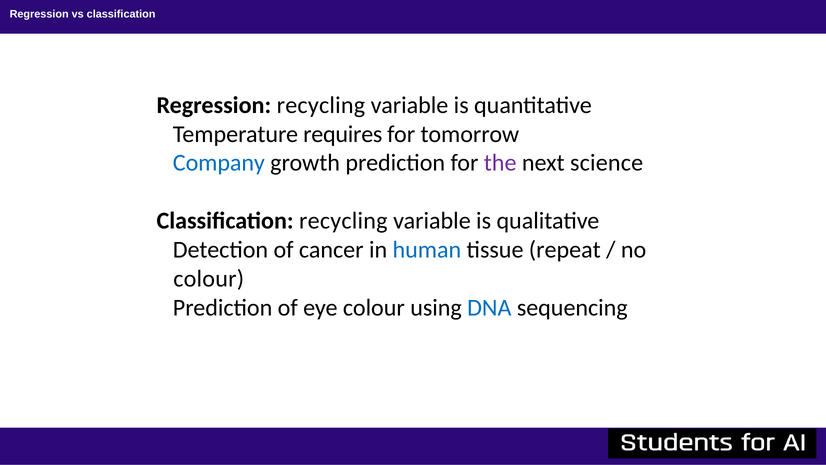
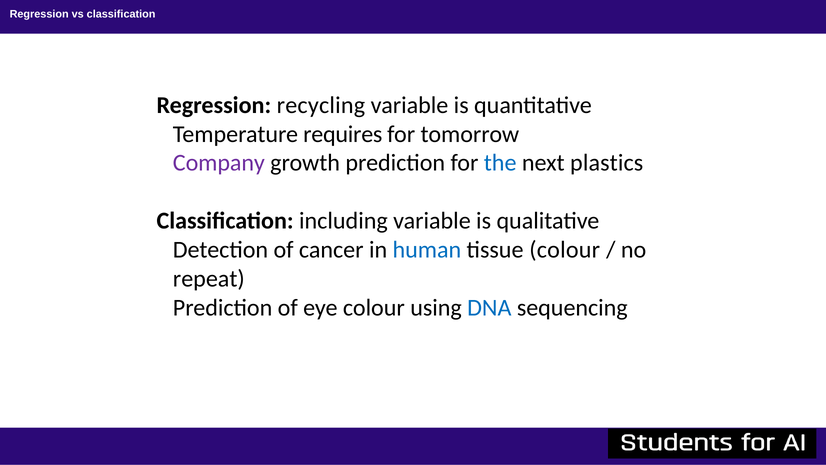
Company colour: blue -> purple (219, 163)
the colour: purple -> blue (500, 163)
science: science -> plastics (607, 163)
Classification recycling: recycling -> including (343, 221)
tissue repeat: repeat -> colour (565, 250)
colour: colour -> repeat (209, 279)
